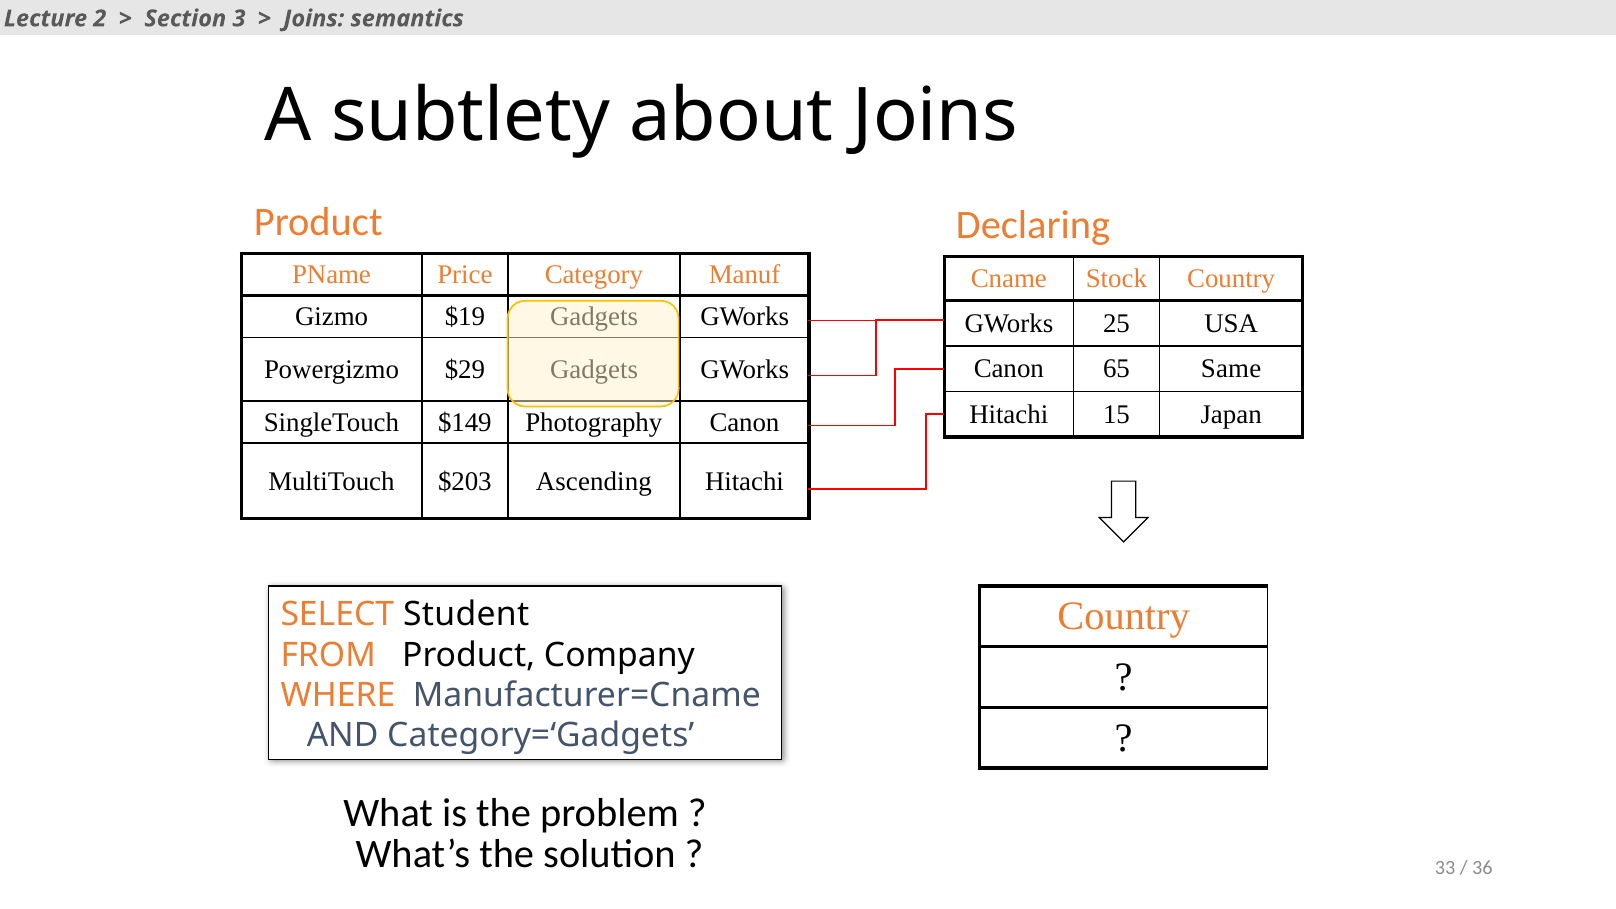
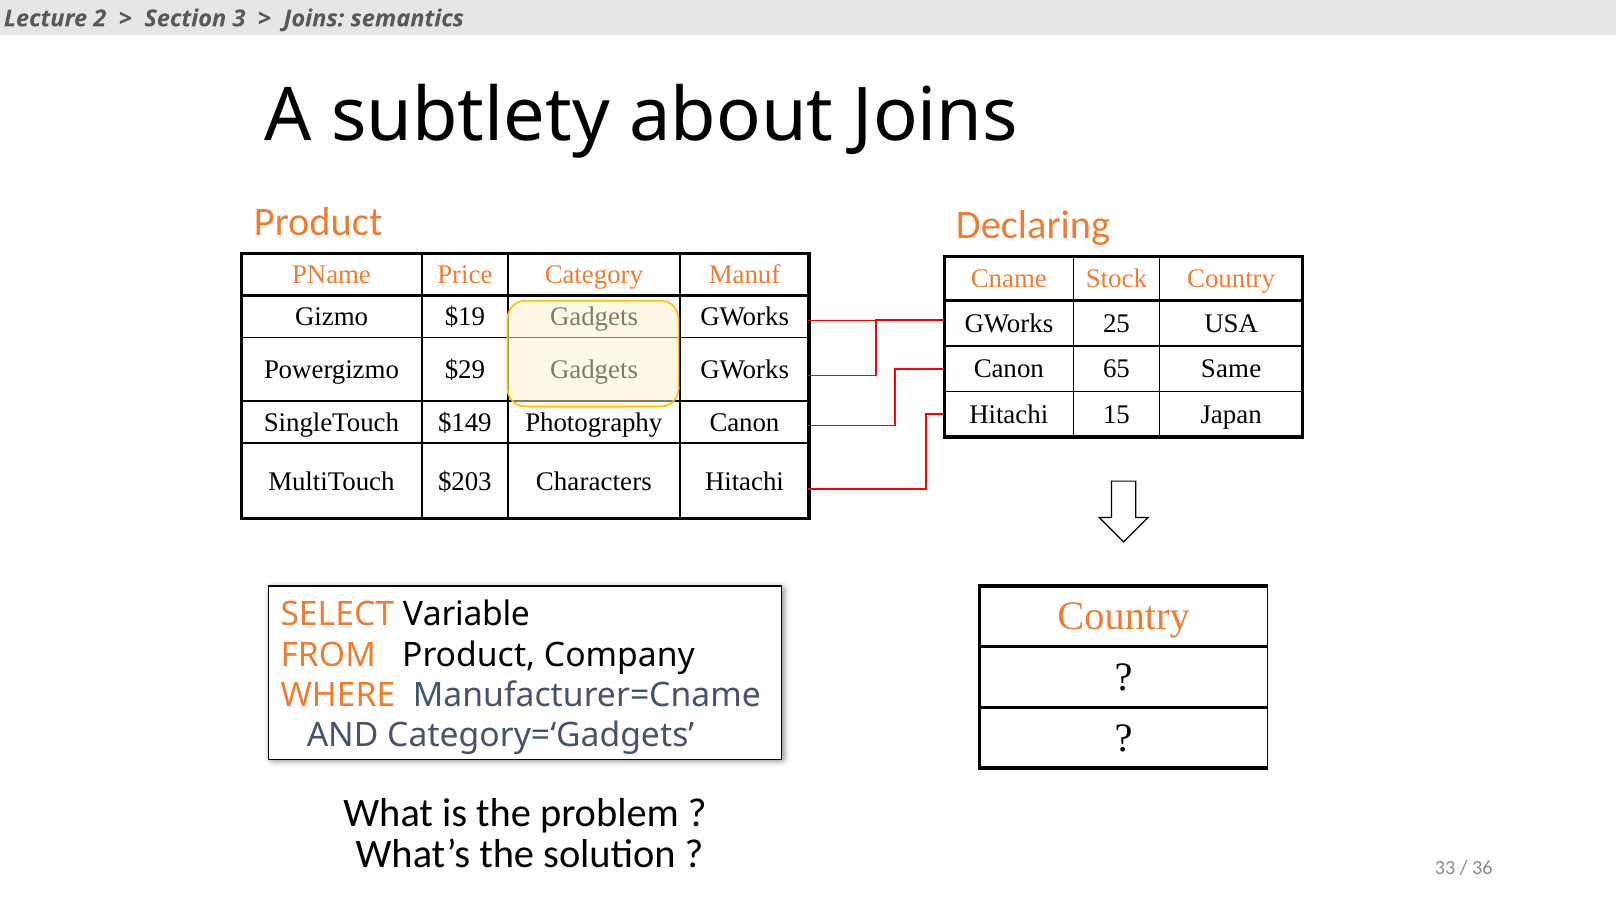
Ascending: Ascending -> Characters (594, 481)
Student: Student -> Variable (466, 614)
